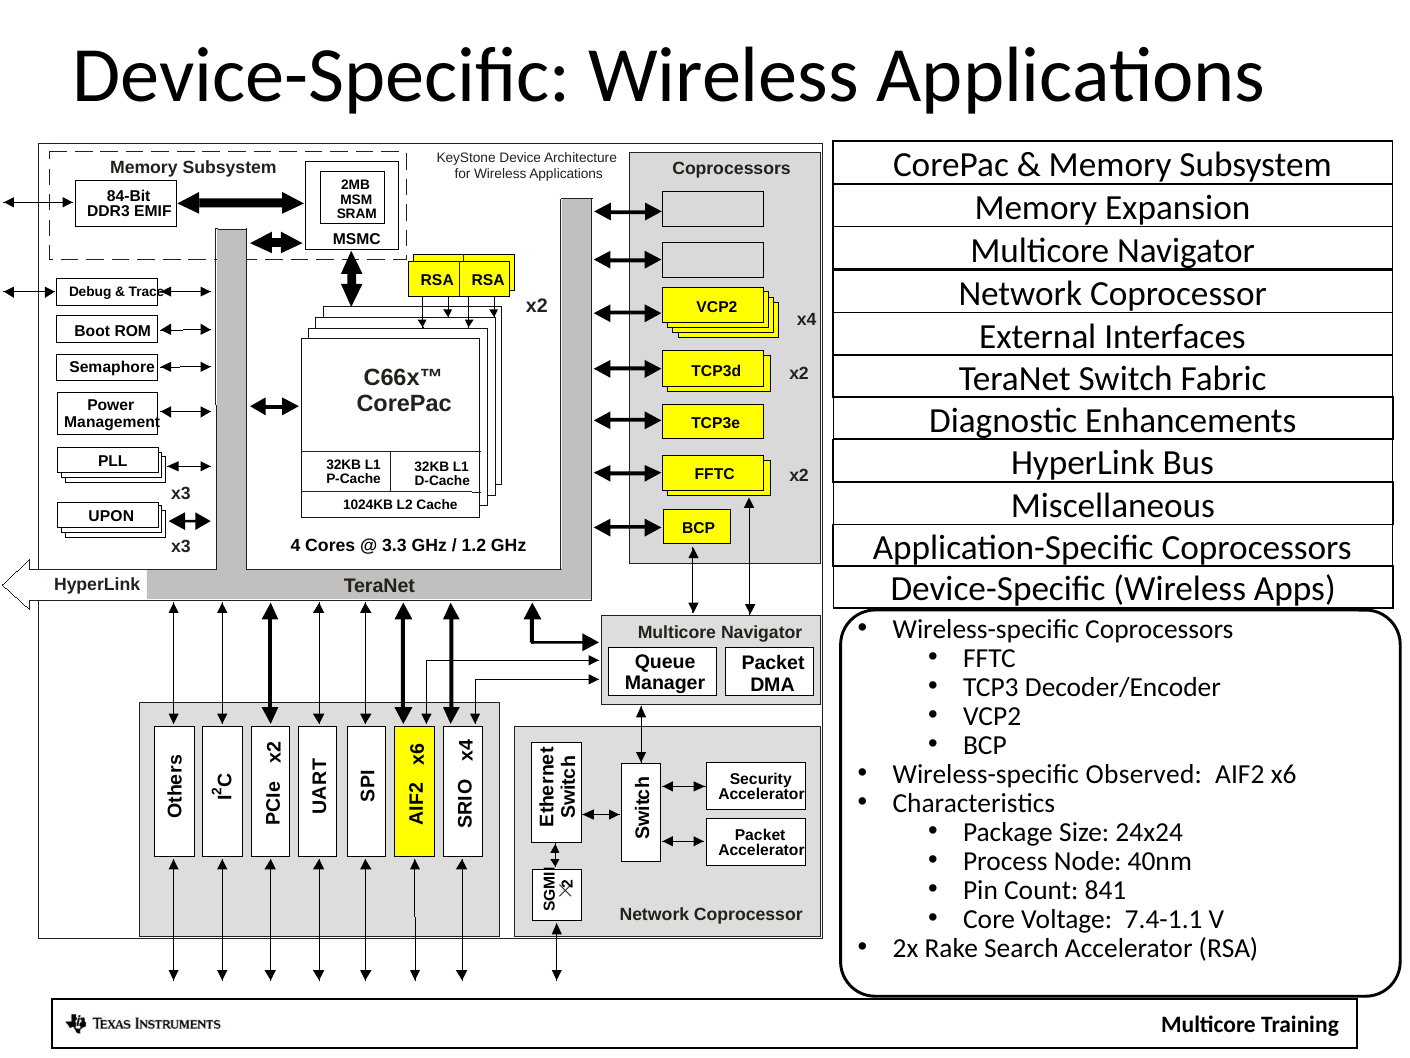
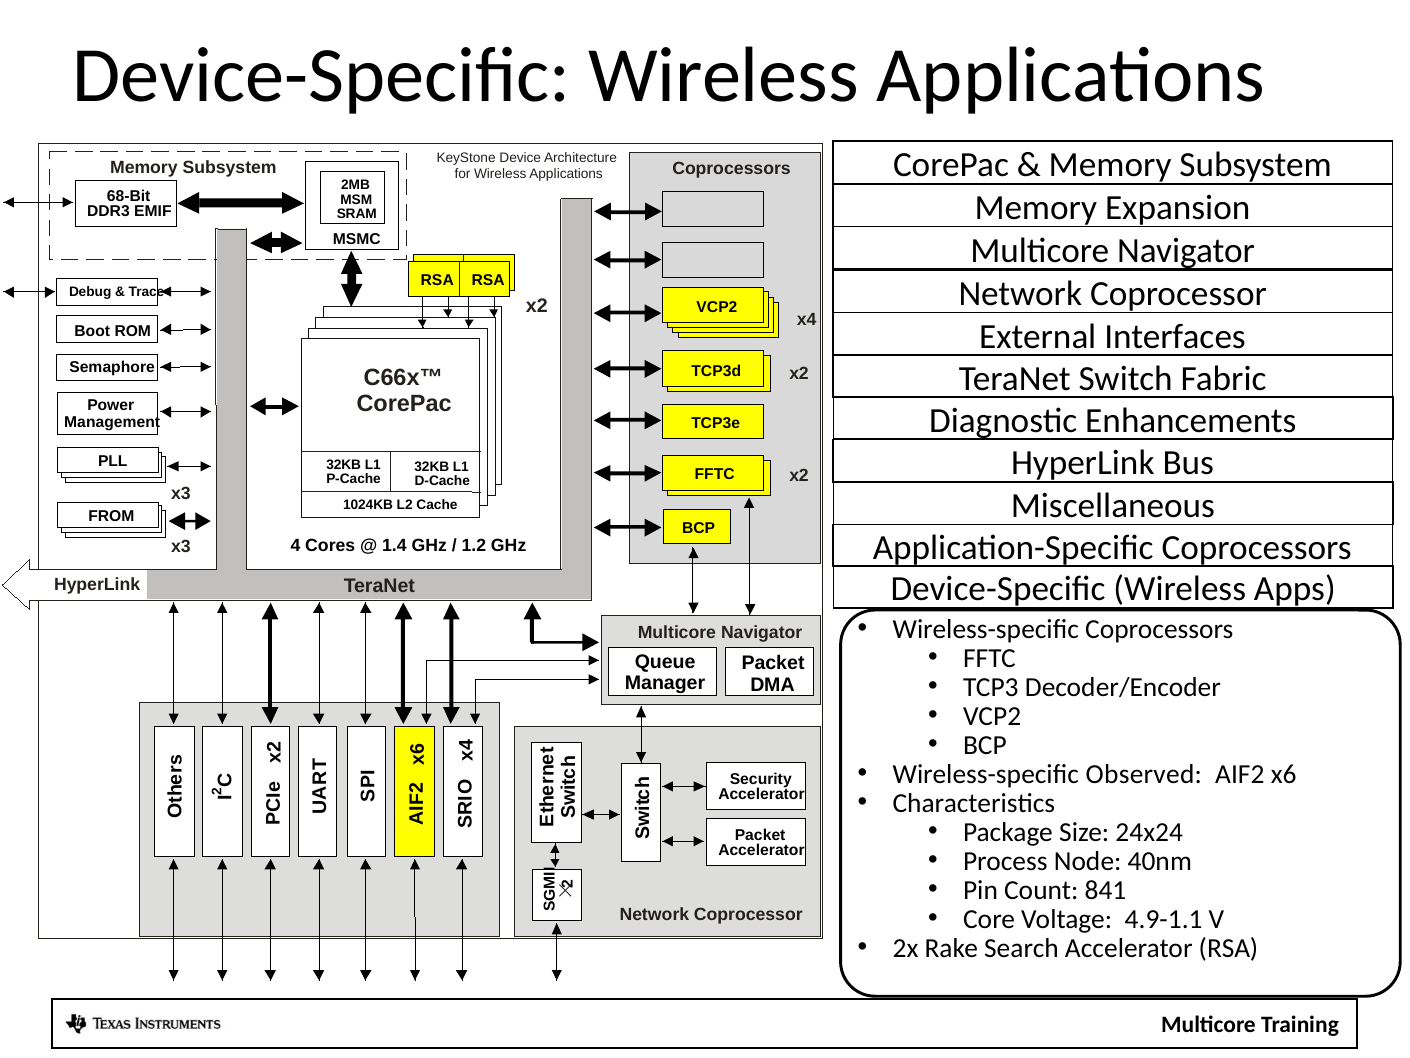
84-Bit: 84-Bit -> 68-Bit (129, 196)
UPON: UPON -> FROM (111, 516)
3.3: 3.3 -> 1.4 (394, 545)
7.4-1.1: 7.4-1.1 -> 4.9-1.1 (1164, 919)
